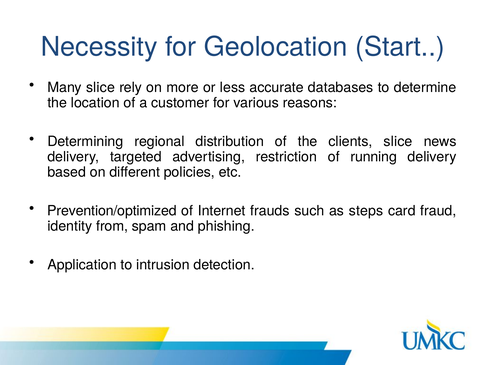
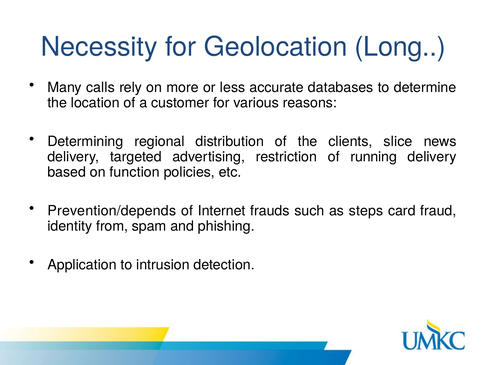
Start: Start -> Long (400, 47)
Many slice: slice -> calls (101, 87)
different: different -> function (135, 172)
Prevention/optimized: Prevention/optimized -> Prevention/depends (112, 210)
